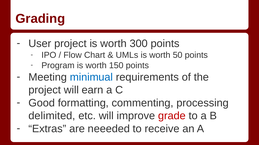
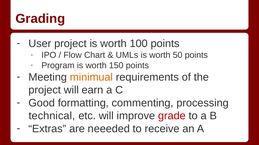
300: 300 -> 100 (139, 44)
minimual colour: blue -> orange (91, 77)
delimited: delimited -> technical (52, 116)
